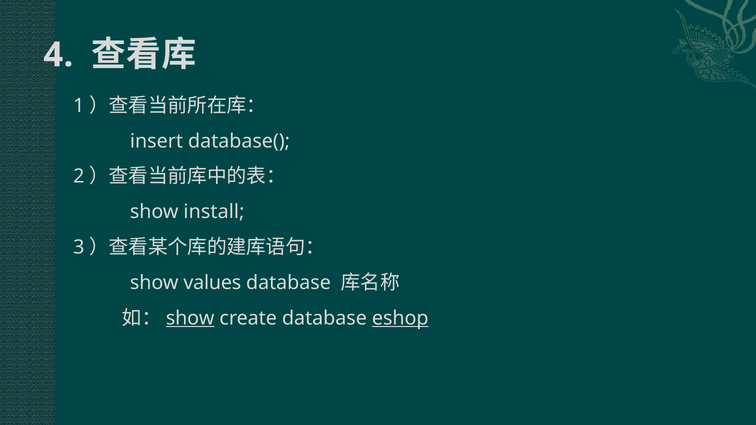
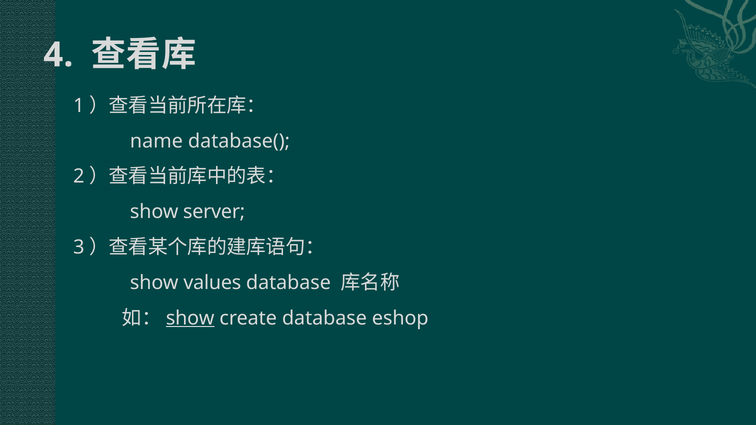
insert: insert -> name (156, 141)
install: install -> server (214, 212)
eshop underline: present -> none (400, 318)
